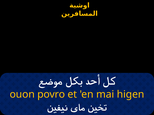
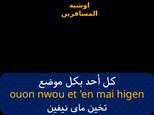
povro: povro -> nwou (51, 95)
